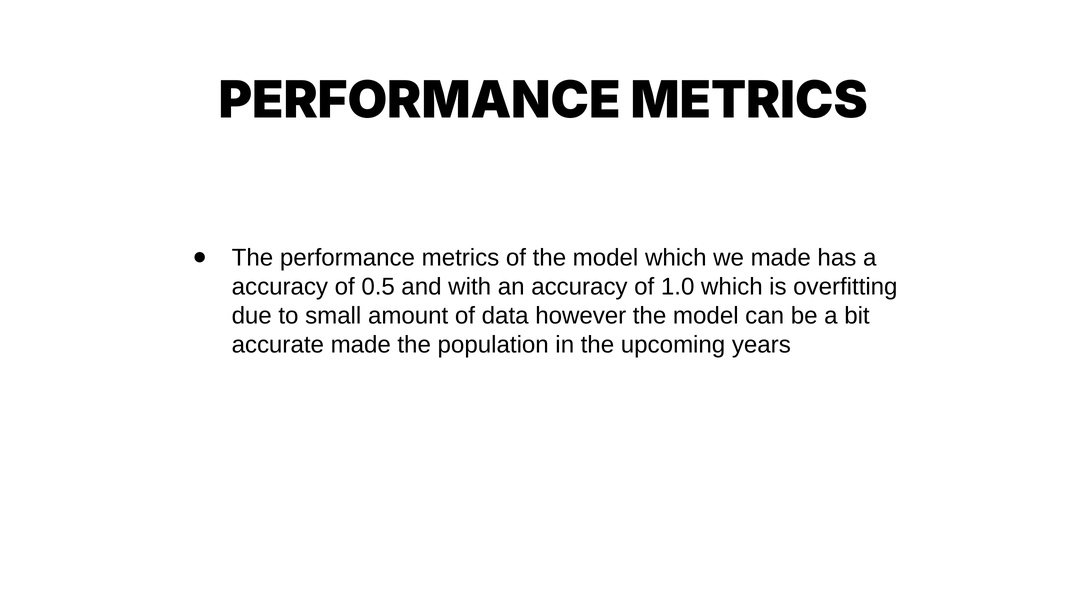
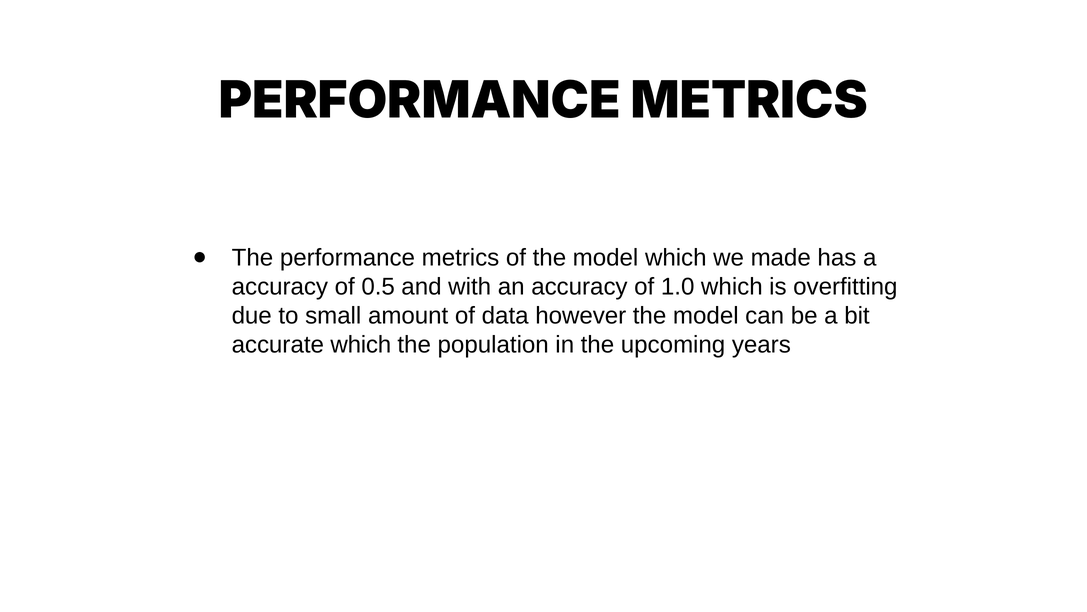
accurate made: made -> which (361, 344)
